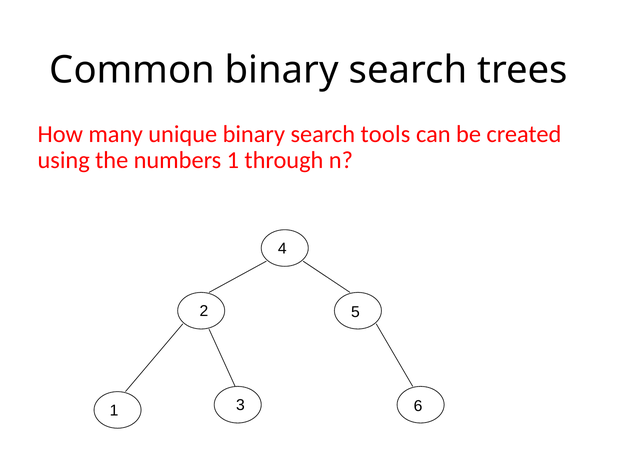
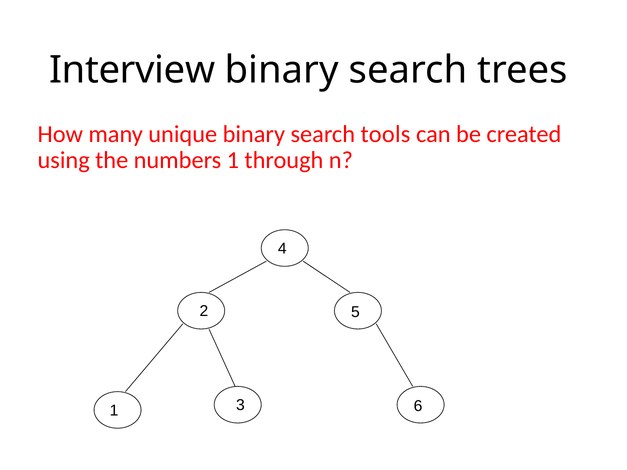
Common: Common -> Interview (132, 70)
